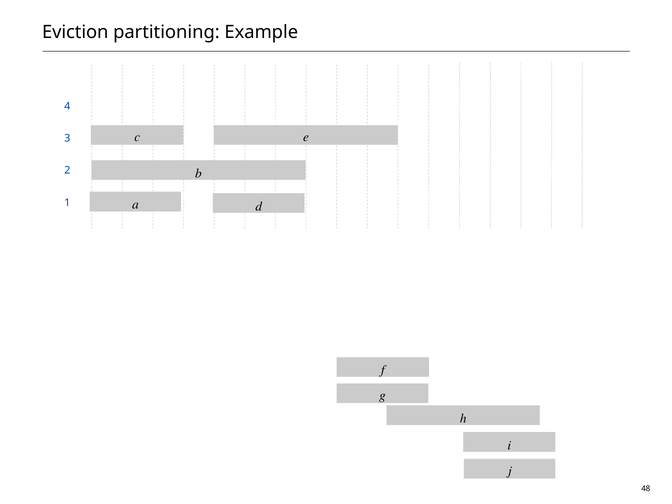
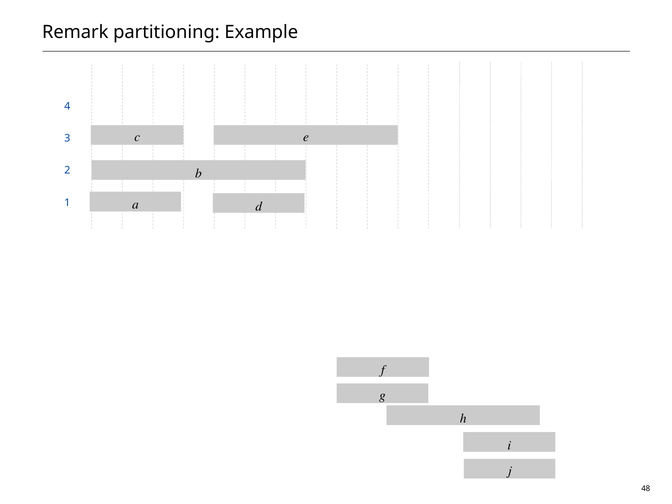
Eviction: Eviction -> Remark (75, 32)
